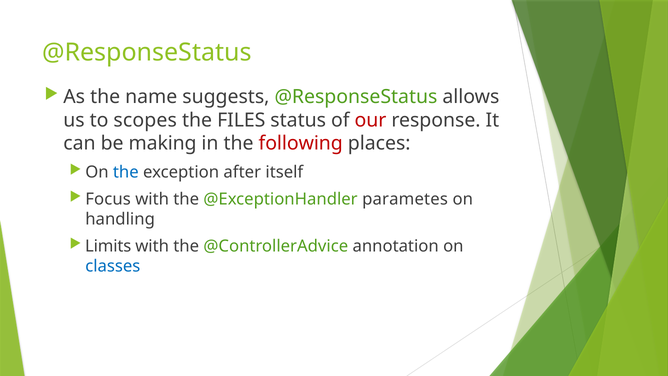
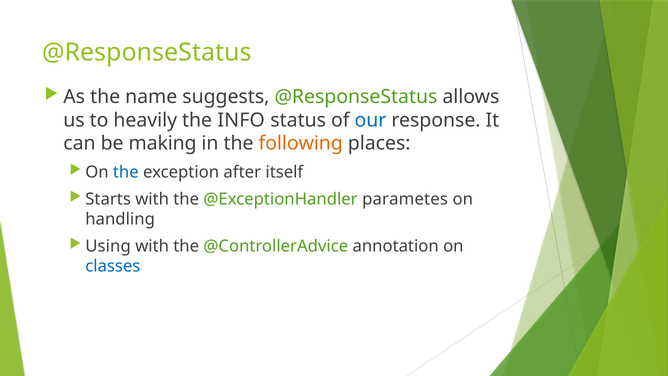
scopes: scopes -> heavily (145, 120)
FILES: FILES -> INFO (241, 120)
our colour: red -> blue (370, 120)
following colour: red -> orange (301, 143)
Focus: Focus -> Starts (108, 199)
Limits: Limits -> Using (108, 246)
